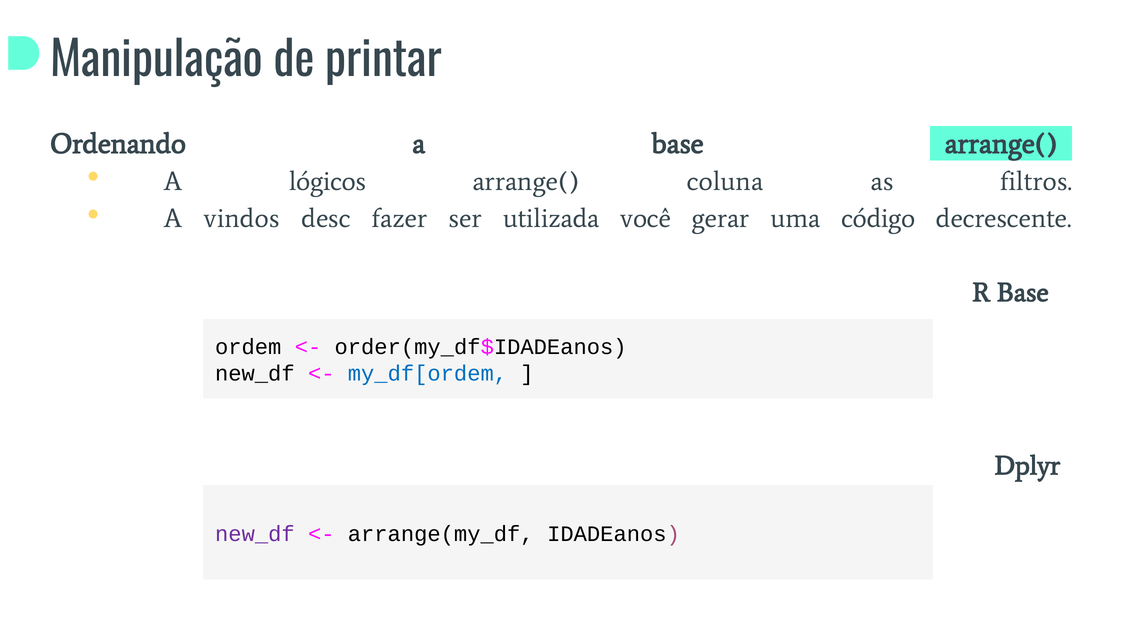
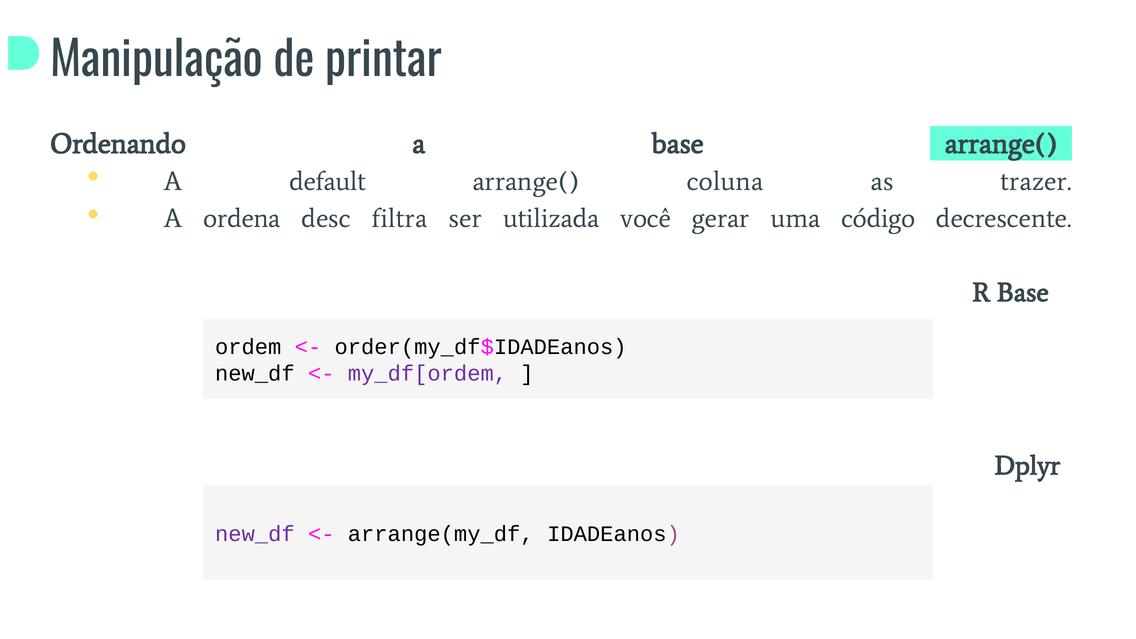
lógicos: lógicos -> default (328, 181)
filtros: filtros -> trazer (1036, 181)
vindos: vindos -> ordena (242, 218)
fazer: fazer -> filtra (400, 218)
my_df[ordem colour: blue -> purple (427, 374)
